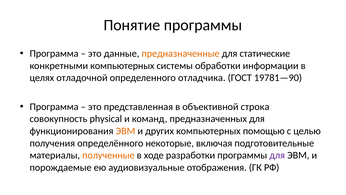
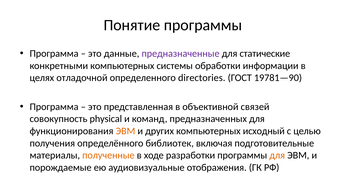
предназначенные colour: orange -> purple (181, 53)
отладчика: отладчика -> directories (202, 78)
строка: строка -> связей (255, 107)
помощью: помощью -> исходный (264, 131)
некоторые: некоторые -> библиотек (170, 143)
для colour: purple -> orange (277, 155)
